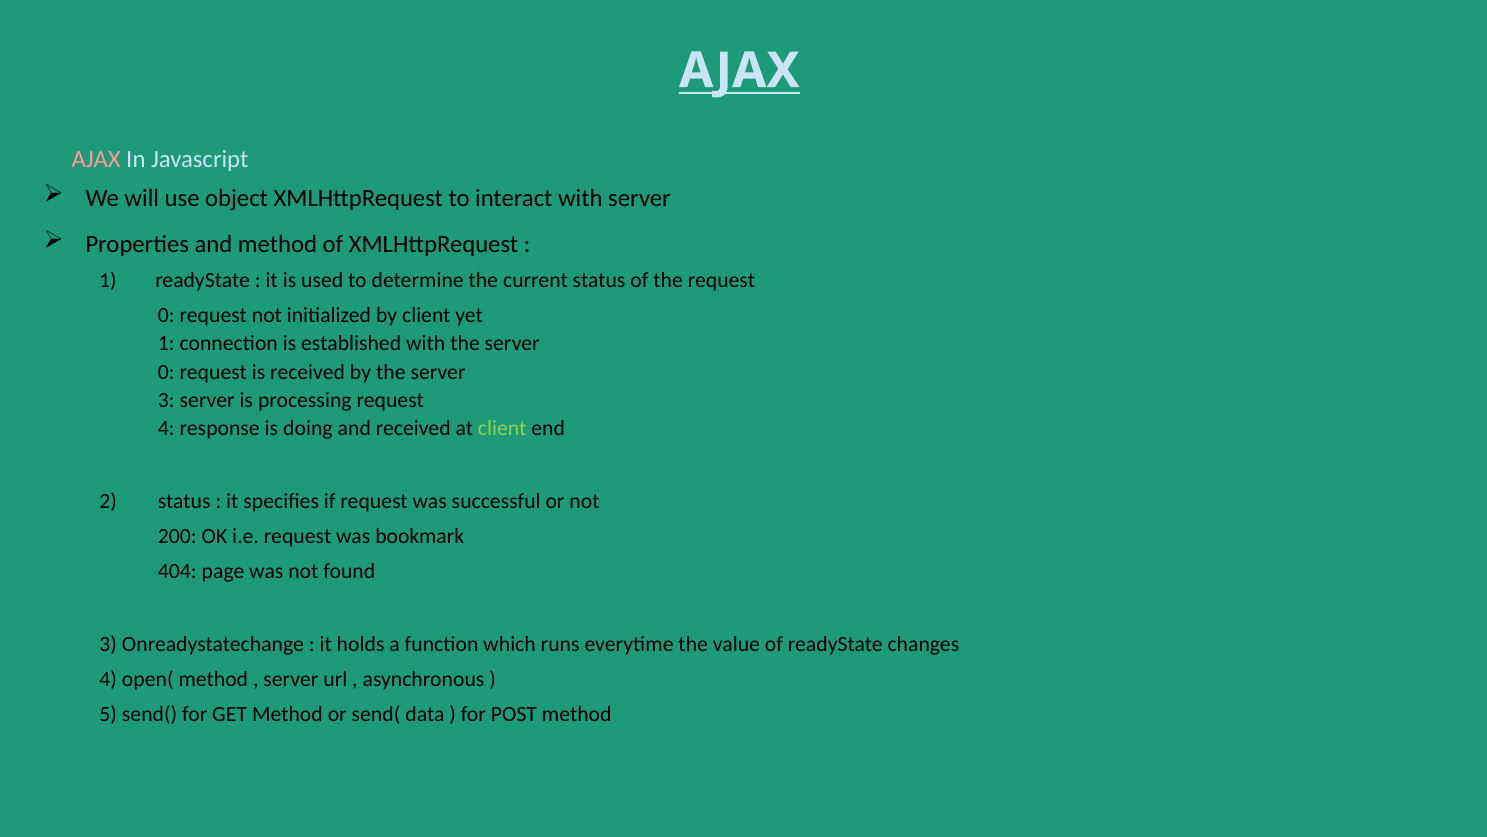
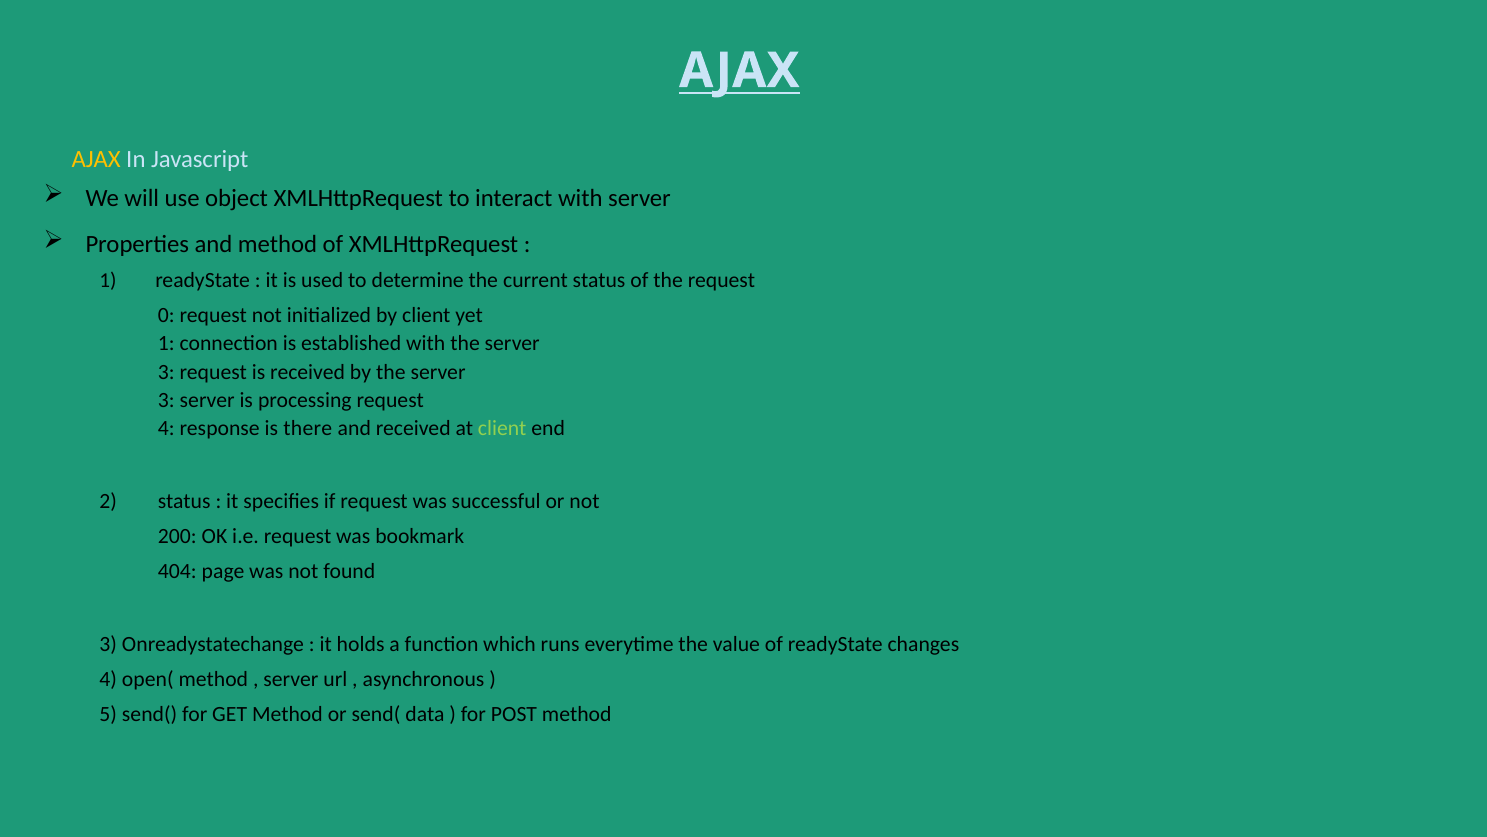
AJAX colour: pink -> yellow (96, 160)
0: 0 -> 3 (166, 372)
doing: doing -> there (308, 428)
